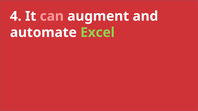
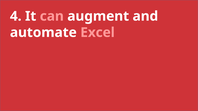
Excel colour: light green -> pink (98, 33)
